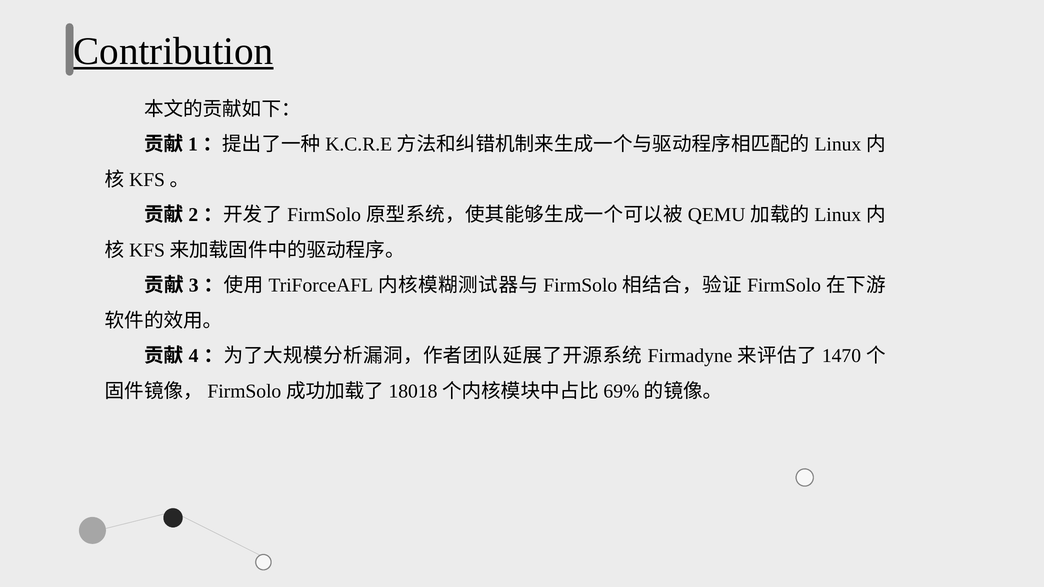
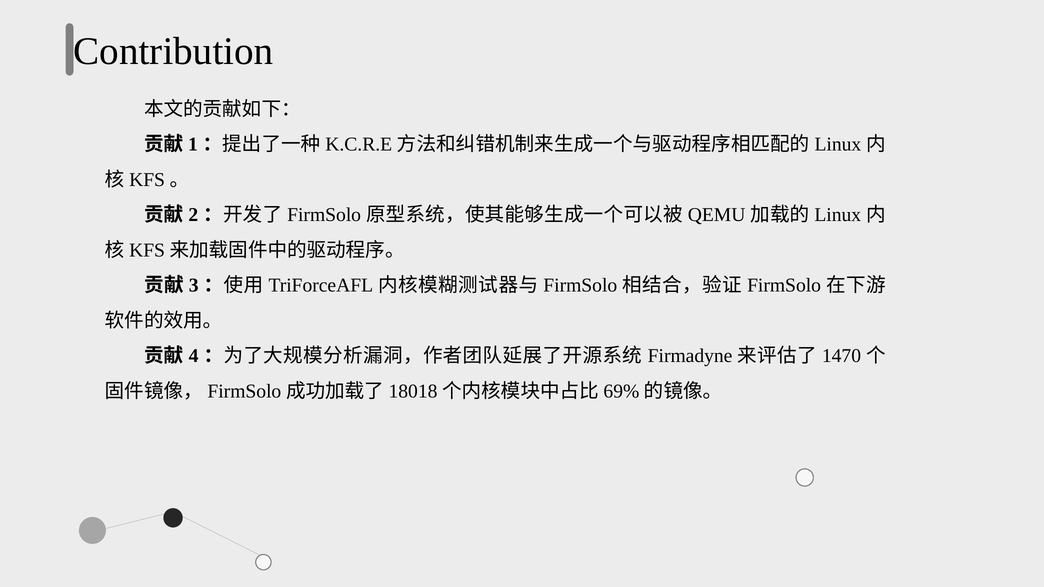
Contribution underline: present -> none (173, 51)
